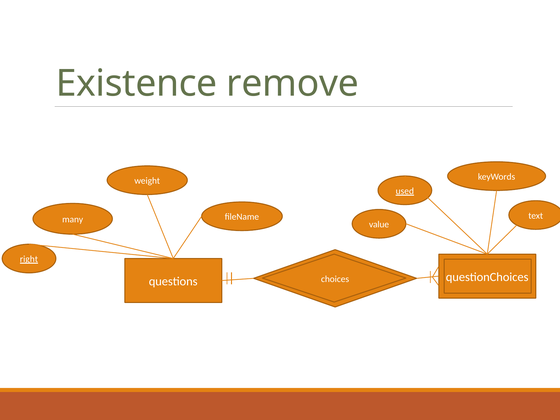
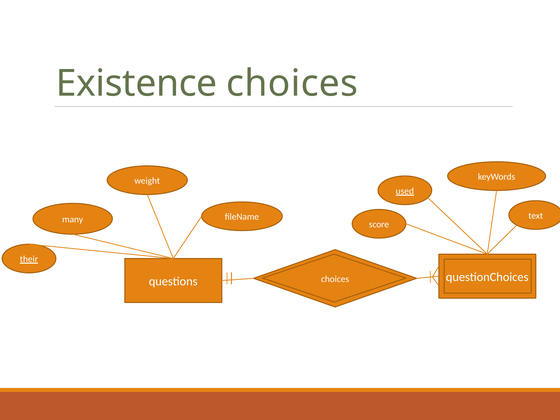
Existence remove: remove -> choices (292, 84)
value: value -> score (379, 224)
right: right -> their (29, 259)
